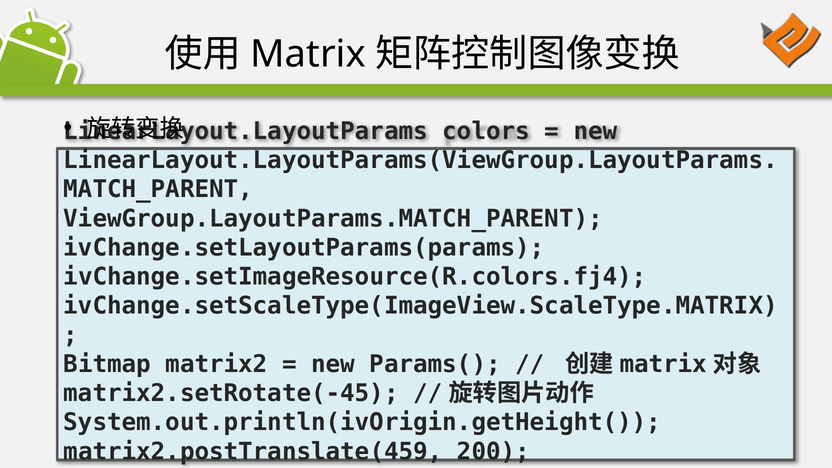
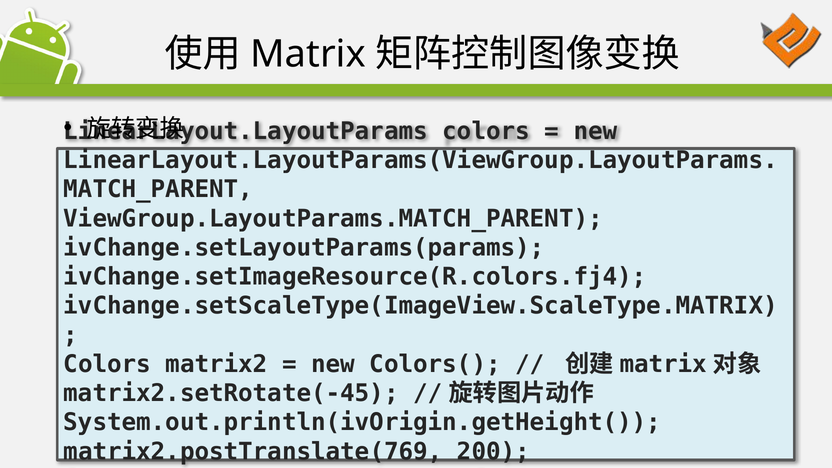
Bitmap: Bitmap -> Colors (107, 364)
Params(: Params( -> Colors( (435, 364)
matrix2.postTranslate(459: matrix2.postTranslate(459 -> matrix2.postTranslate(769 (253, 452)
